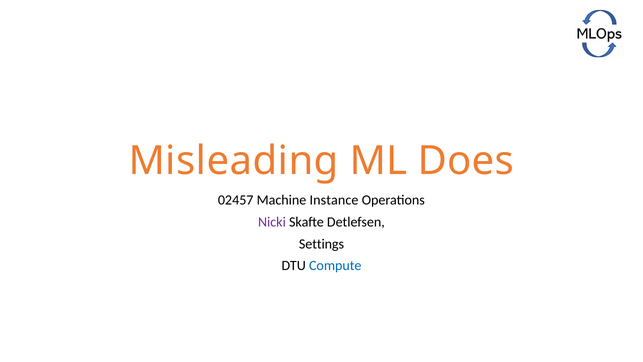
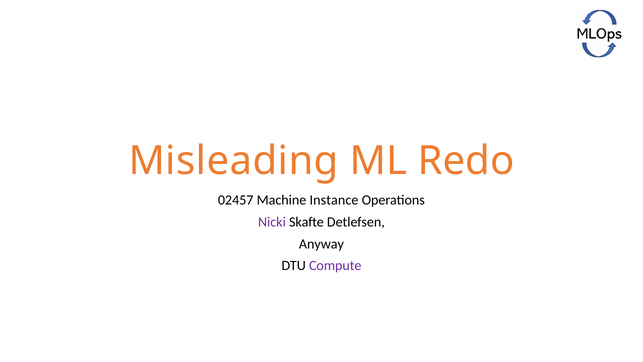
Does: Does -> Redo (466, 161)
Settings: Settings -> Anyway (321, 244)
Compute colour: blue -> purple (335, 266)
